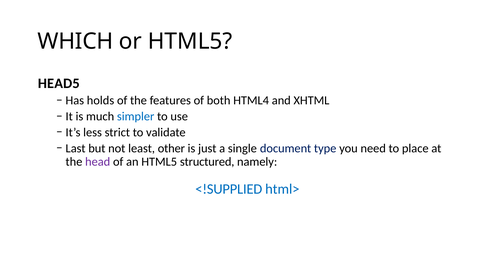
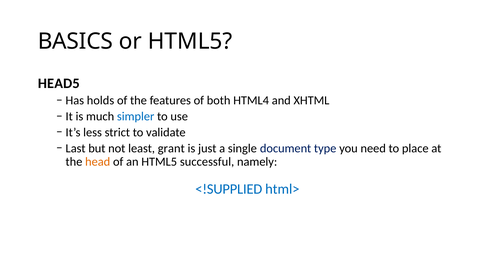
WHICH: WHICH -> BASICS (75, 42)
other: other -> grant (171, 149)
head colour: purple -> orange (98, 162)
structured: structured -> successful (207, 162)
